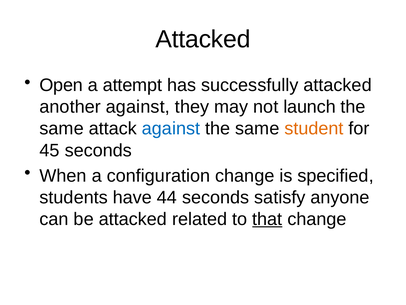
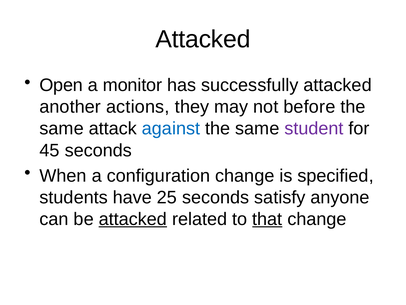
attempt: attempt -> monitor (132, 85)
another against: against -> actions (138, 107)
launch: launch -> before (309, 107)
student colour: orange -> purple (314, 128)
44: 44 -> 25 (167, 197)
attacked underline: none -> present (133, 219)
